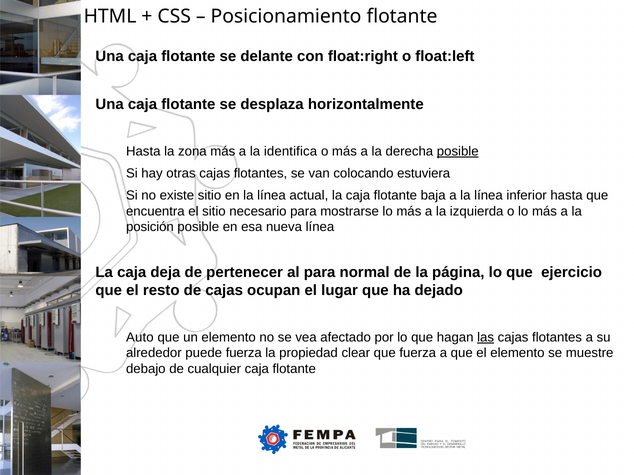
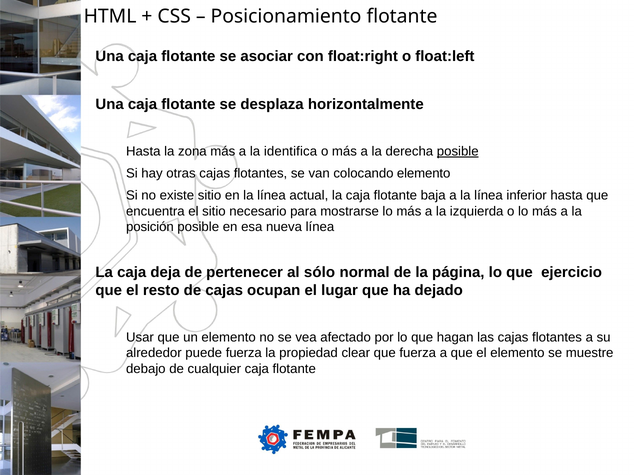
delante: delante -> asociar (267, 56)
colocando estuviera: estuviera -> elemento (424, 174)
al para: para -> sólo (320, 273)
Auto: Auto -> Usar (140, 338)
las underline: present -> none (486, 338)
